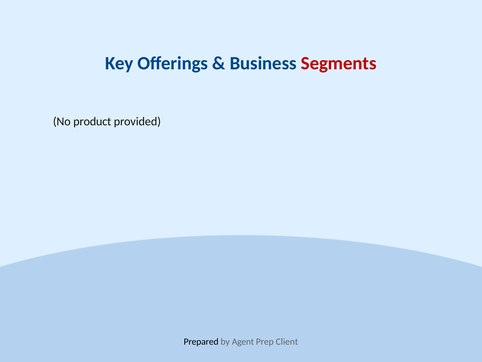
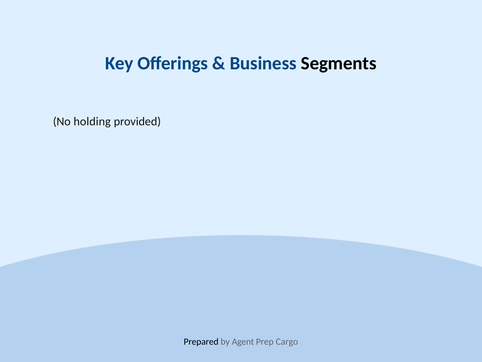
Segments colour: red -> black (339, 63)
product: product -> holding (92, 121)
Client: Client -> Cargo (287, 341)
